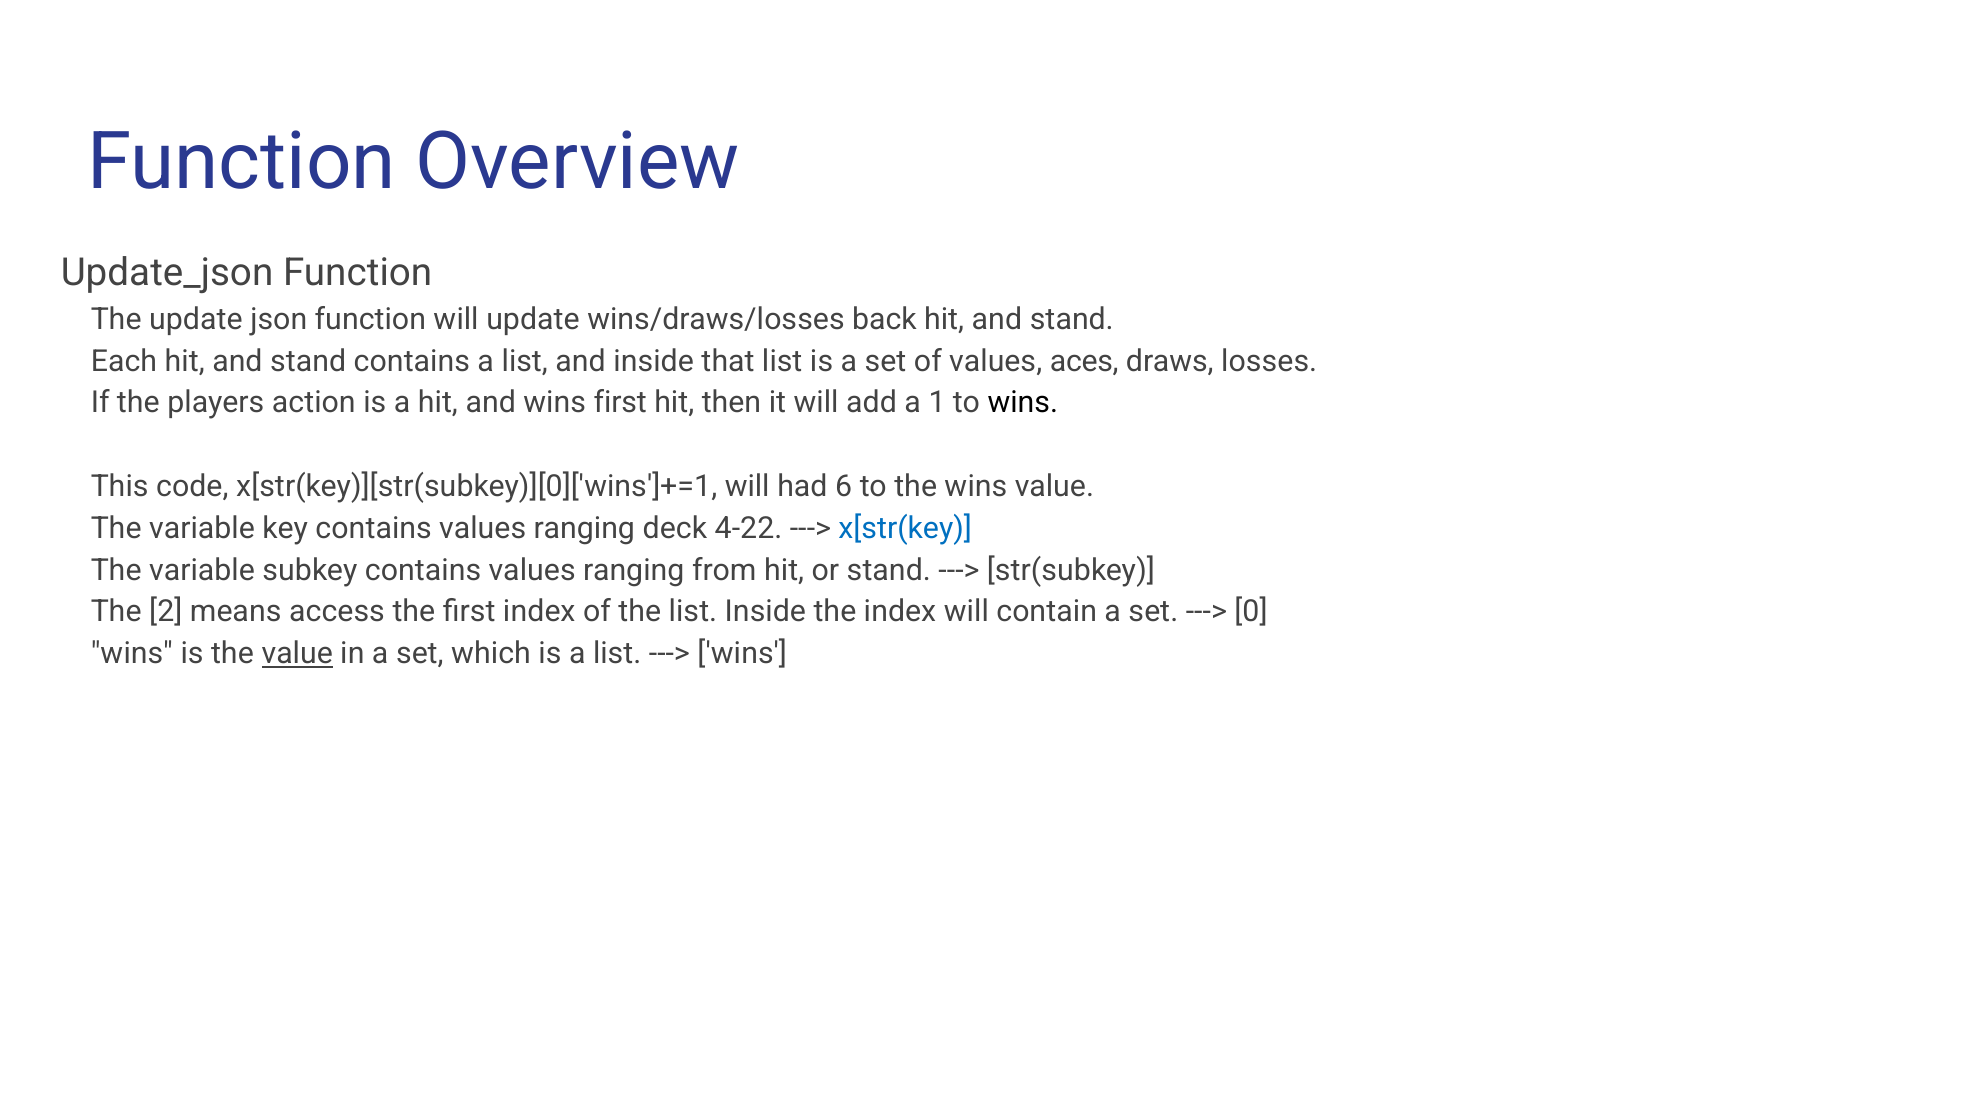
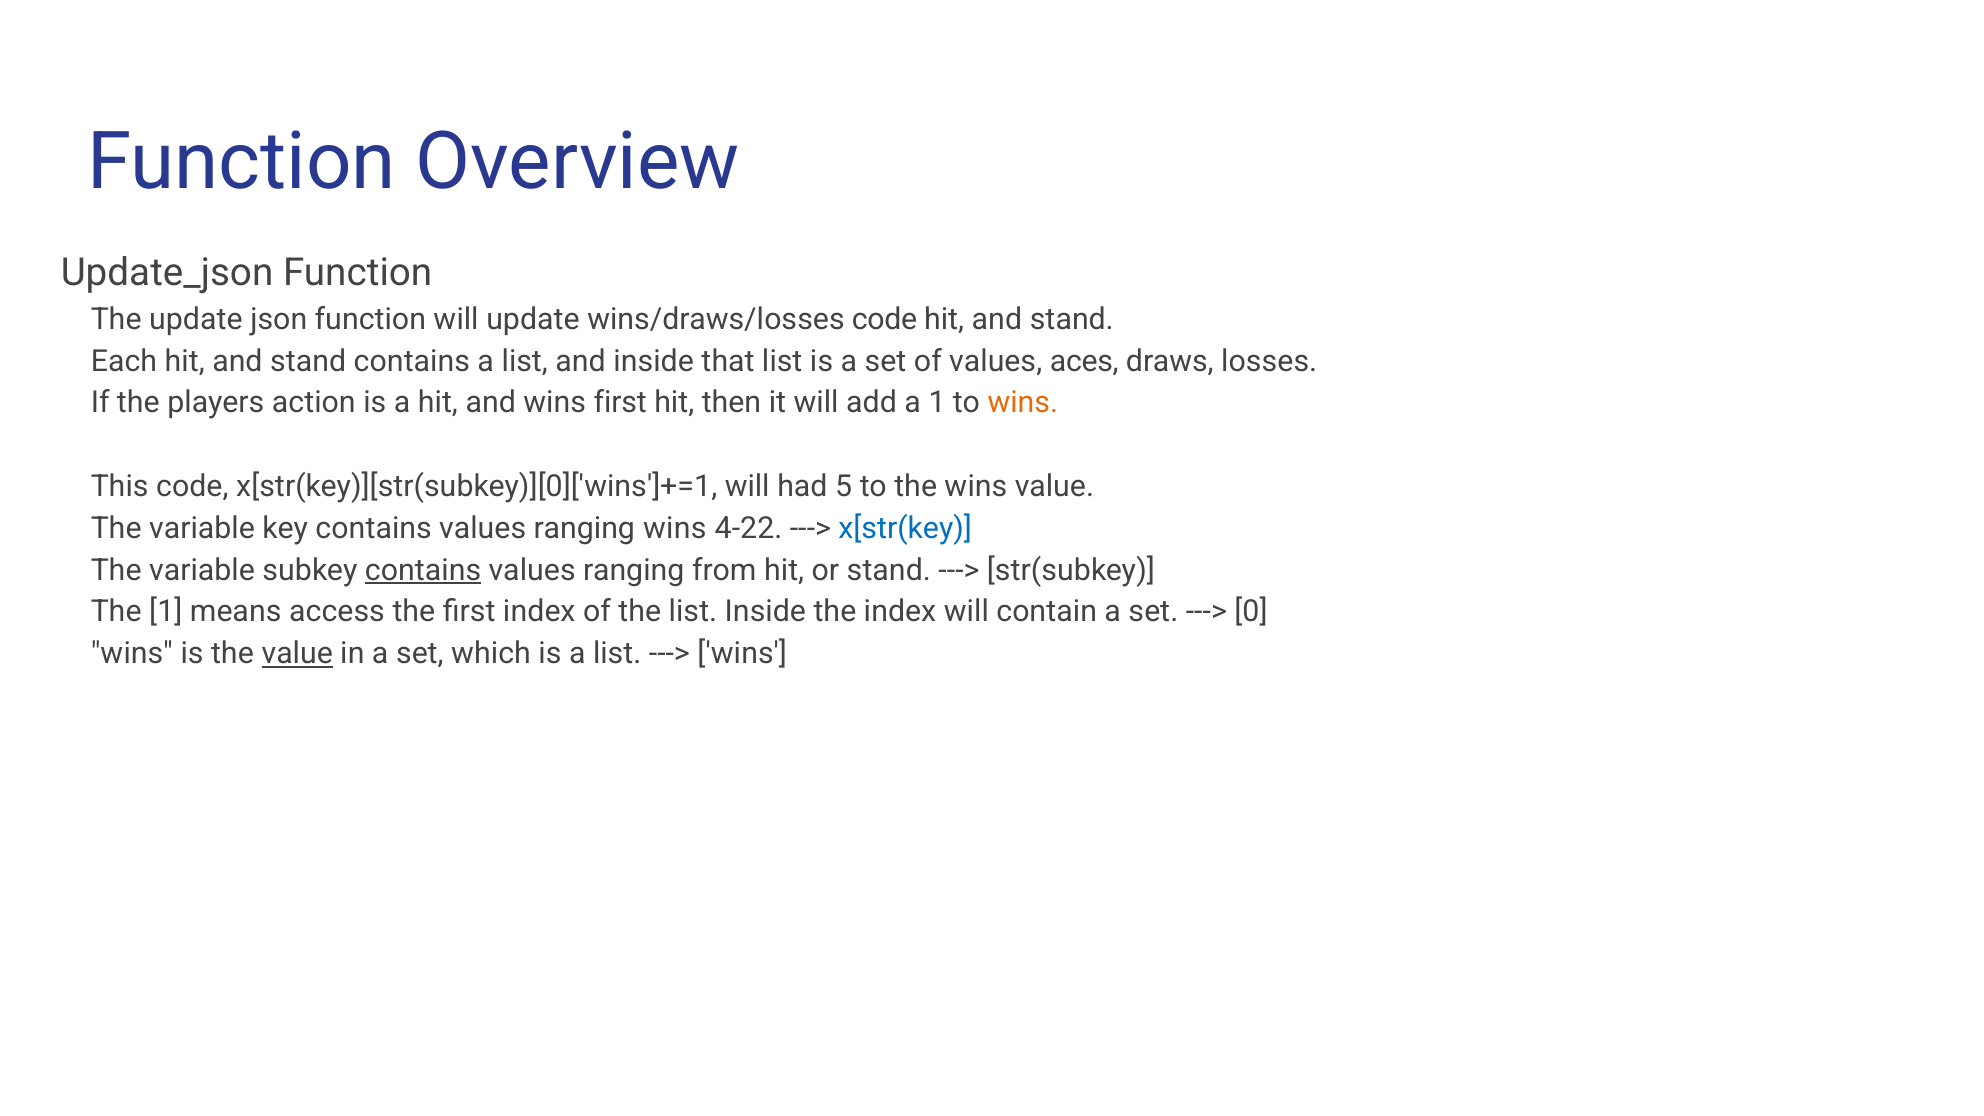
wins/draws/losses back: back -> code (885, 319)
wins colour: black -> orange (1023, 403)
6: 6 -> 5 (844, 486)
ranging deck: deck -> wins (675, 528)
contains underline: none -> present (423, 570)
The 2: 2 -> 1 (166, 612)
